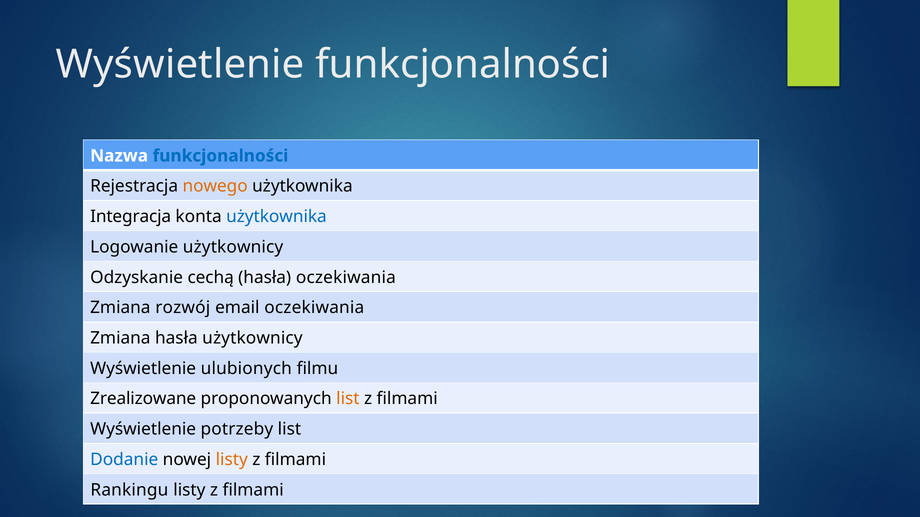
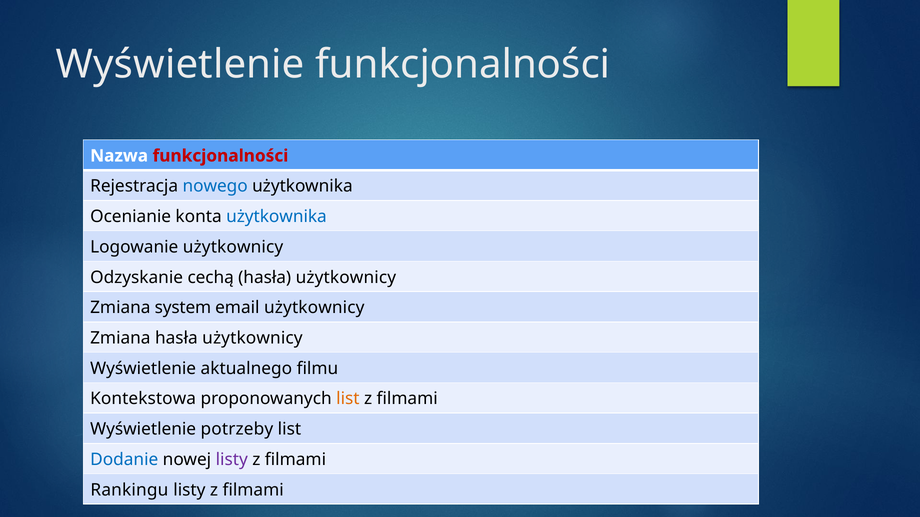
funkcjonalności colour: blue -> red (220, 156)
nowego colour: orange -> blue (215, 186)
Integracja: Integracja -> Ocenianie (131, 217)
oczekiwania: oczekiwania -> użytkownicy (346, 278)
rozwój: rozwój -> system (183, 308)
email oczekiwania: oczekiwania -> użytkownicy (314, 308)
ulubionych: ulubionych -> aktualnego (246, 369)
Zrealizowane: Zrealizowane -> Kontekstowa (143, 399)
listy colour: orange -> purple (232, 460)
